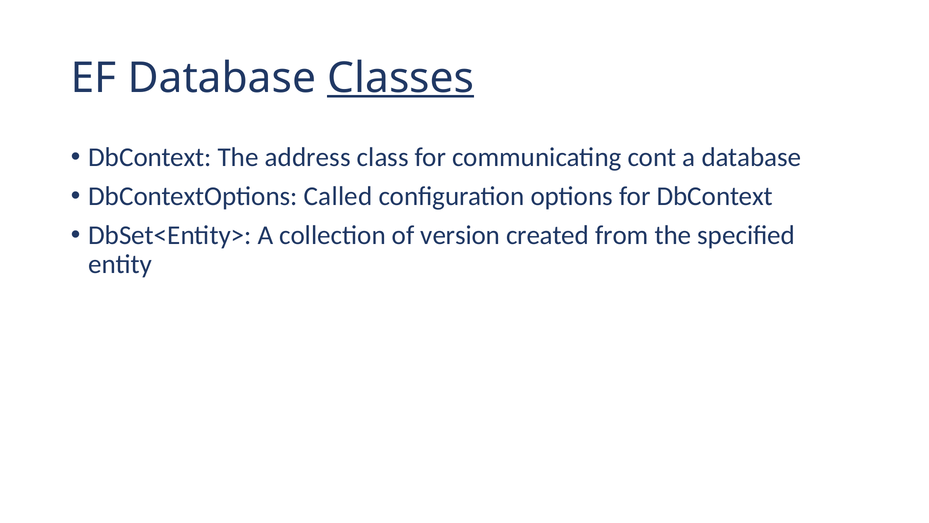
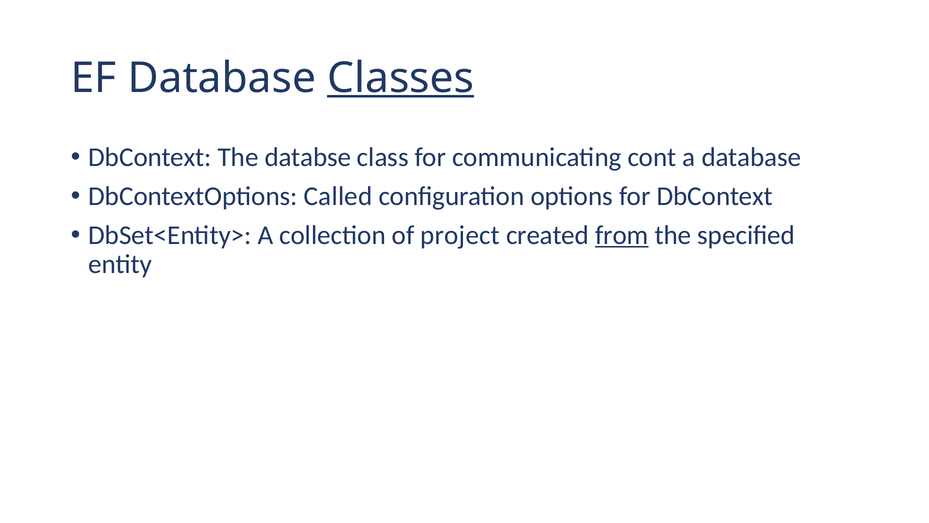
address: address -> databse (308, 157)
version: version -> project (460, 235)
from underline: none -> present (622, 235)
